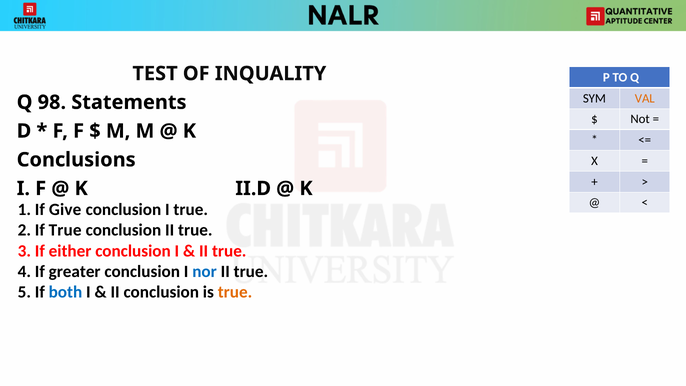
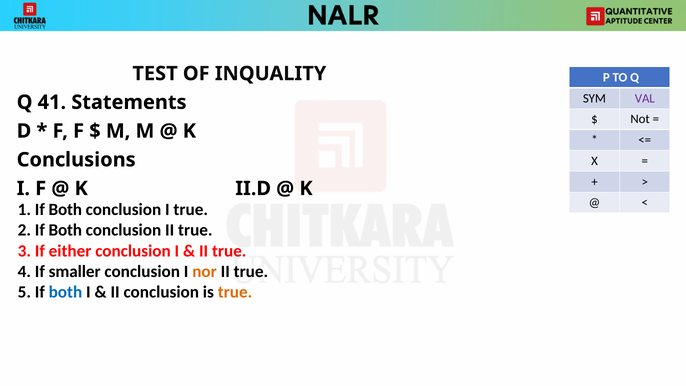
VAL colour: orange -> purple (645, 98)
98: 98 -> 41 (52, 102)
1 If Give: Give -> Both (65, 210)
2 If True: True -> Both (65, 230)
greater: greater -> smaller (75, 271)
nor colour: blue -> orange (205, 271)
